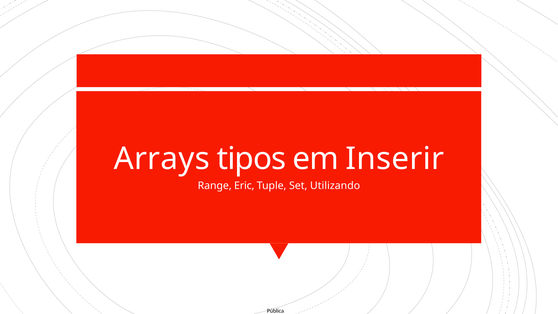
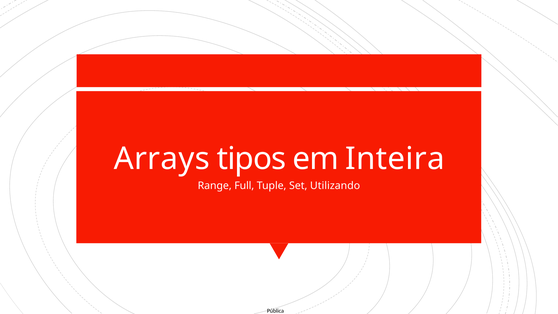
Inserir: Inserir -> Inteira (395, 159)
Eric: Eric -> Full (244, 186)
